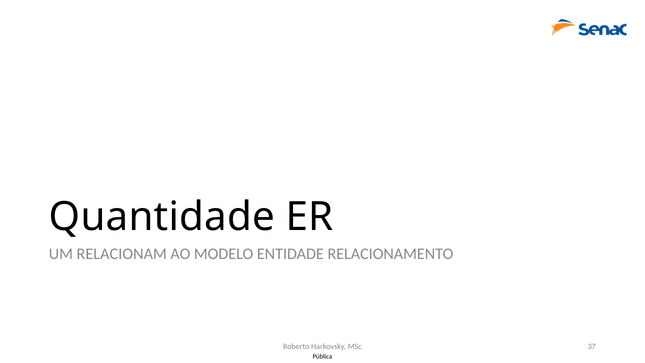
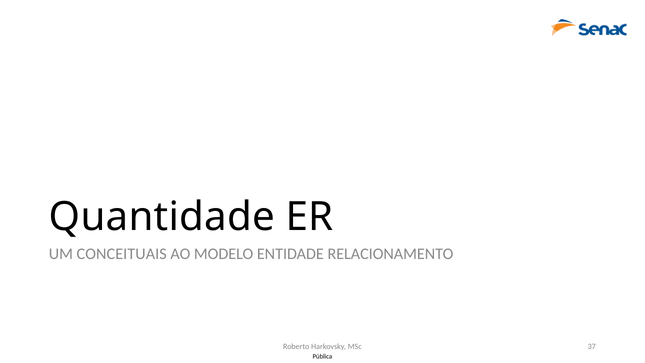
RELACIONAM: RELACIONAM -> CONCEITUAIS (122, 254)
